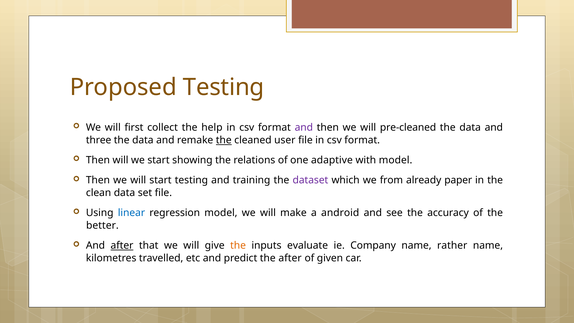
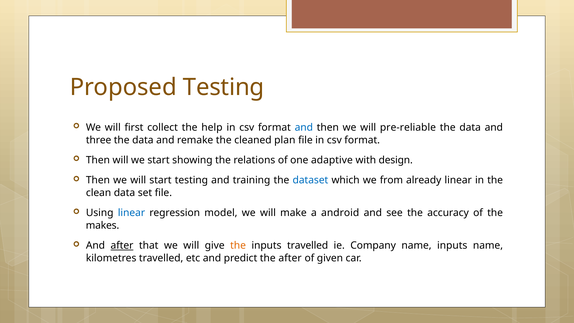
and colour: purple -> blue (304, 127)
pre-cleaned: pre-cleaned -> pre-reliable (408, 127)
the underline: present -> none (224, 140)
user: user -> plan (285, 140)
with model: model -> design (396, 160)
dataset colour: purple -> blue (310, 180)
already paper: paper -> linear (458, 180)
better: better -> makes (102, 225)
inputs evaluate: evaluate -> travelled (308, 246)
name rather: rather -> inputs (452, 246)
